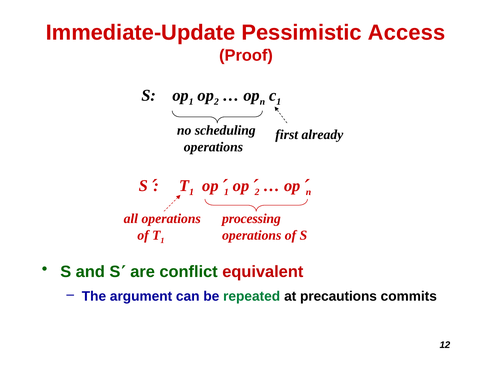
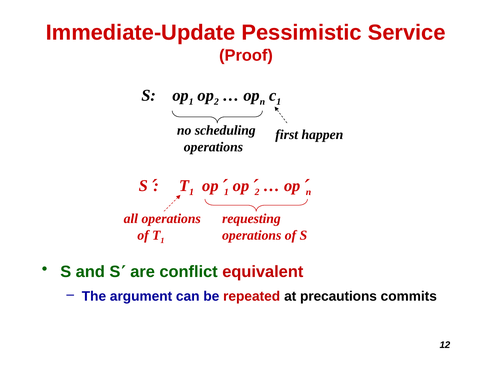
Access: Access -> Service (407, 33)
already: already -> happen (322, 135)
processing: processing -> requesting (251, 219)
repeated colour: green -> red (252, 296)
